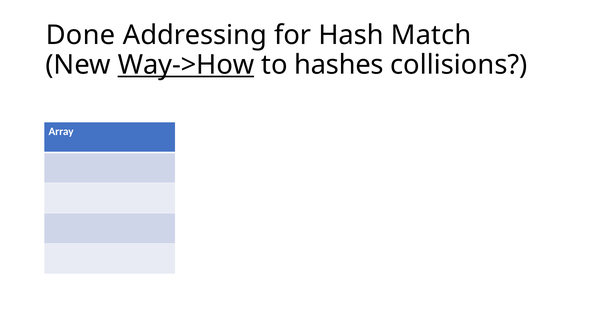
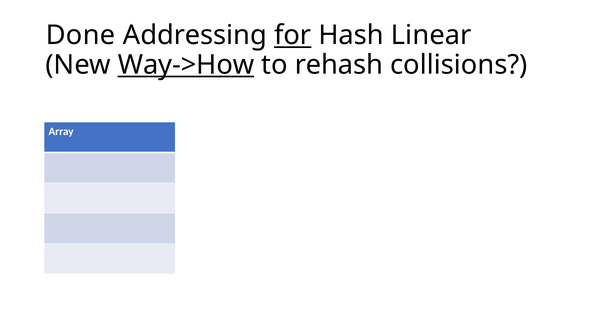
for underline: none -> present (293, 35)
Match: Match -> Linear (431, 35)
hashes: hashes -> rehash (339, 65)
